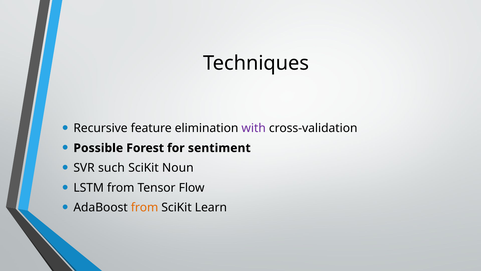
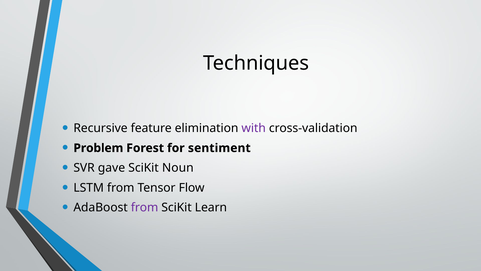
Possible: Possible -> Problem (98, 148)
such: such -> gave (111, 168)
from colour: orange -> purple (145, 207)
